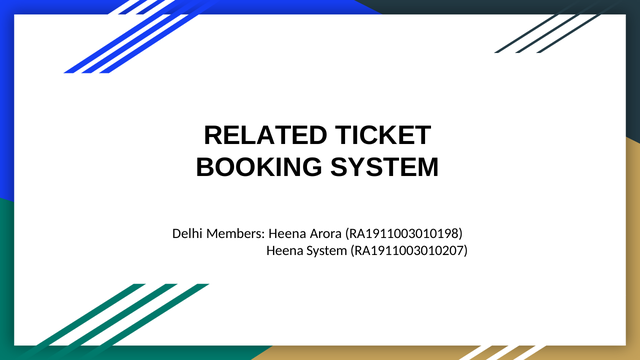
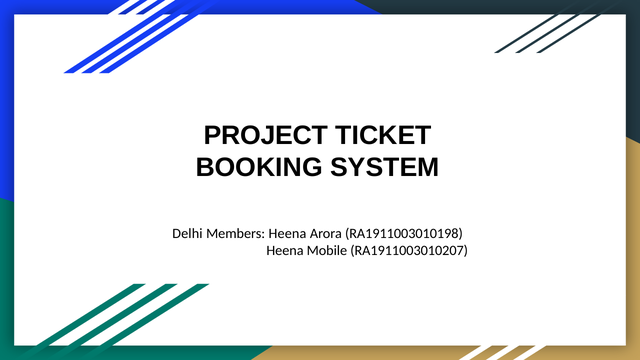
RELATED: RELATED -> PROJECT (266, 135)
Heena System: System -> Mobile (327, 251)
